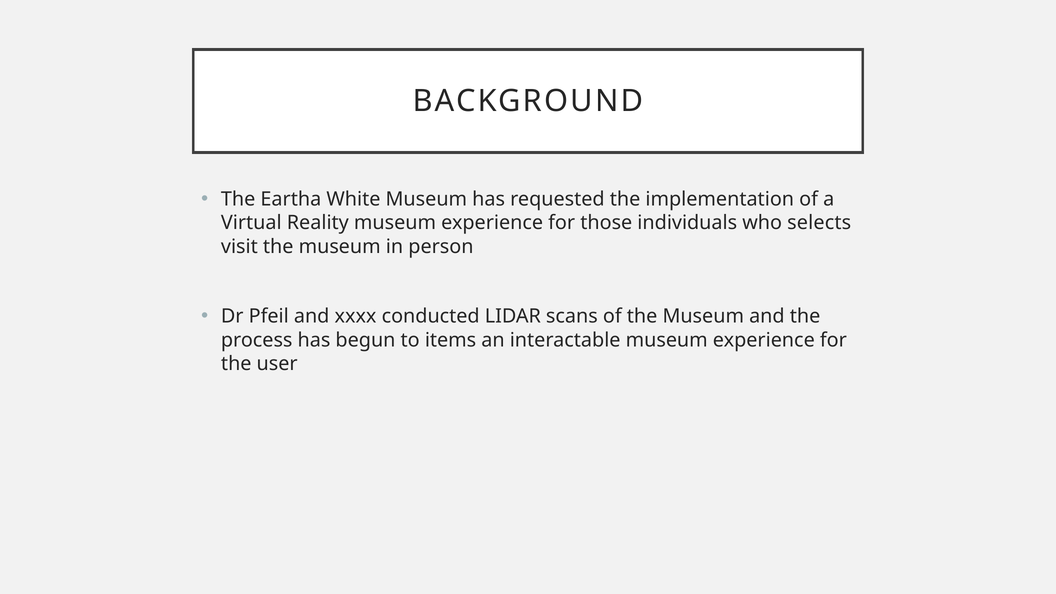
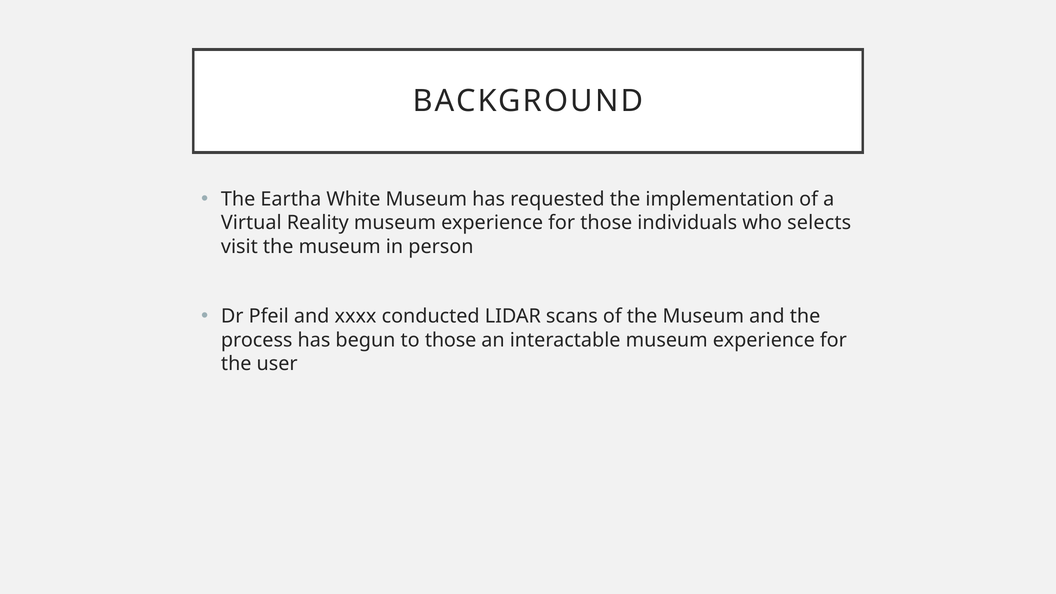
to items: items -> those (451, 340)
